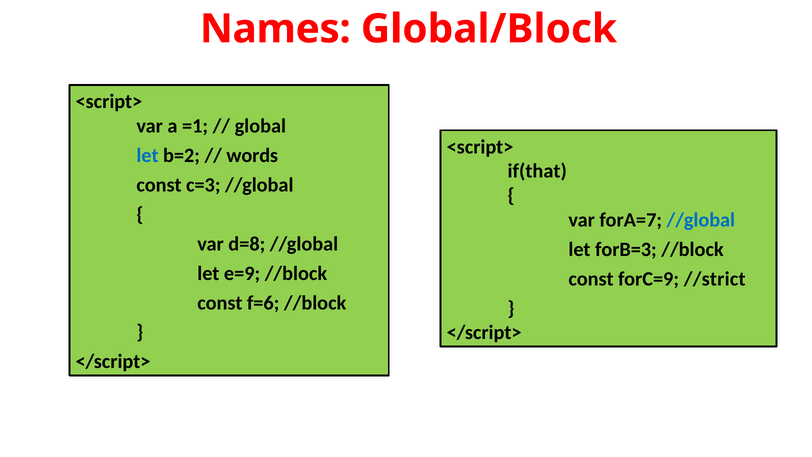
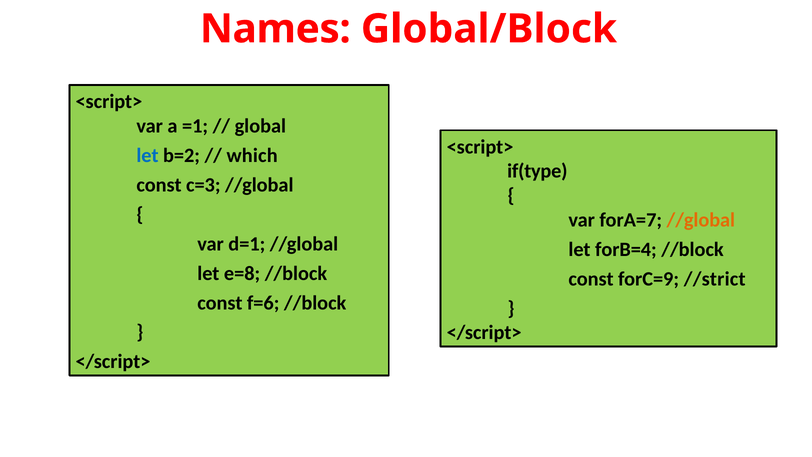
words: words -> which (252, 155)
if(that: if(that -> if(type (537, 171)
//global colour: blue -> orange (701, 220)
d=8: d=8 -> d=1 (247, 244)
forB=3: forB=3 -> forB=4 (626, 249)
e=9: e=9 -> e=8 (242, 273)
